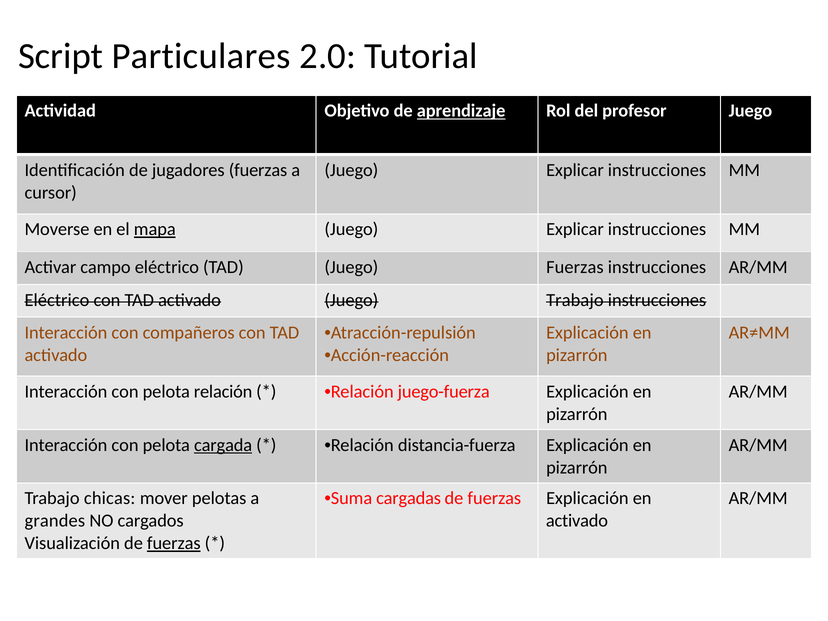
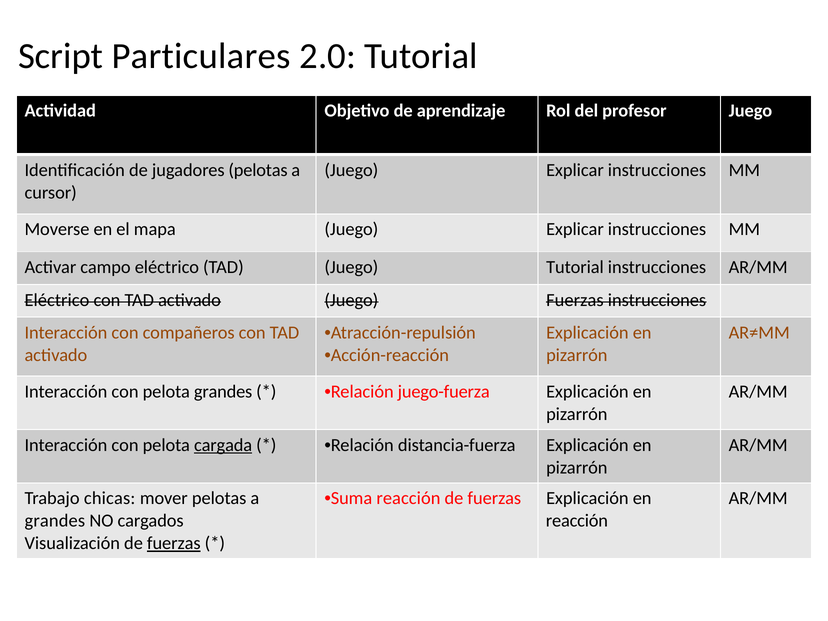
aprendizaje underline: present -> none (461, 111)
jugadores fuerzas: fuerzas -> pelotas (258, 170)
mapa underline: present -> none (155, 229)
Juego Fuerzas: Fuerzas -> Tutorial (575, 267)
Juego Trabajo: Trabajo -> Fuerzas (575, 300)
pelota relación: relación -> grandes (223, 392)
Suma cargadas: cargadas -> reacción (408, 498)
activado: activado -> reacción (577, 521)
